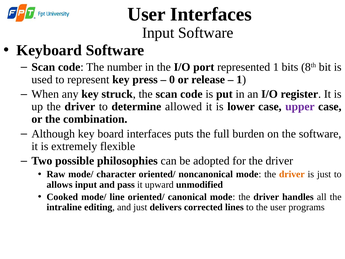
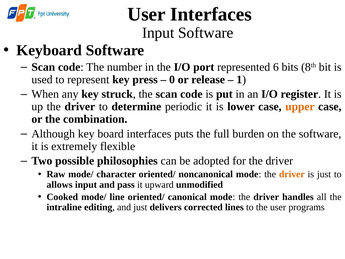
represented 1: 1 -> 6 (276, 67)
allowed: allowed -> periodic (184, 107)
upper colour: purple -> orange (300, 107)
